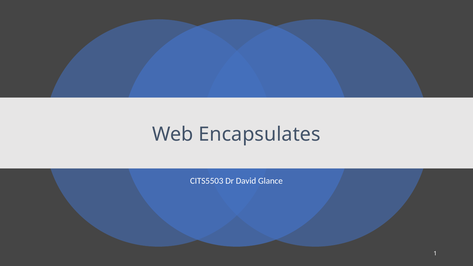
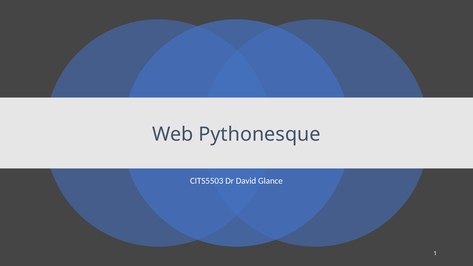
Encapsulates: Encapsulates -> Pythonesque (260, 134)
